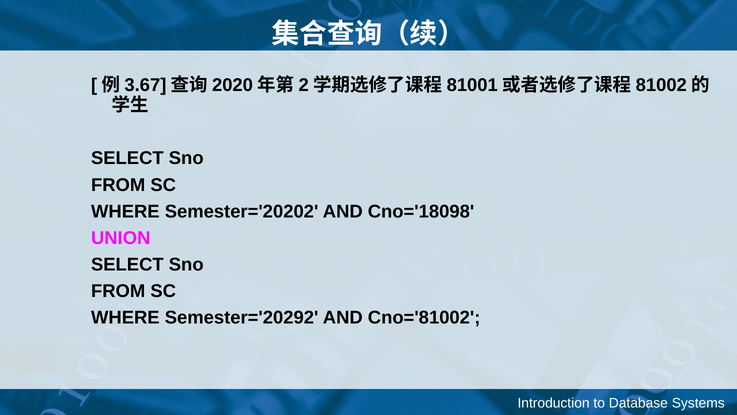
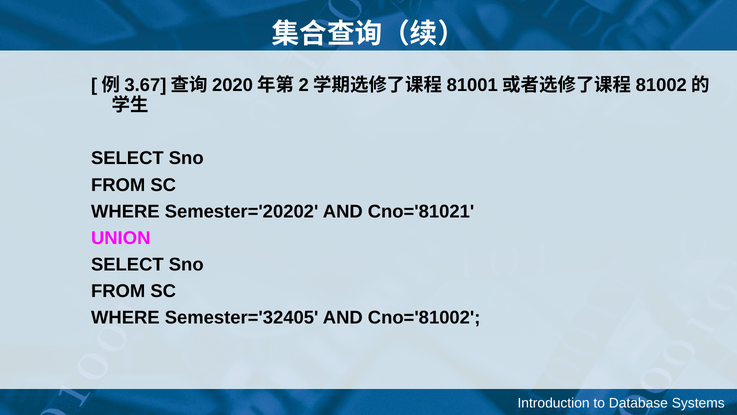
Cno='18098: Cno='18098 -> Cno='81021 (421, 211)
Semester='20292: Semester='20292 -> Semester='32405 (242, 317)
